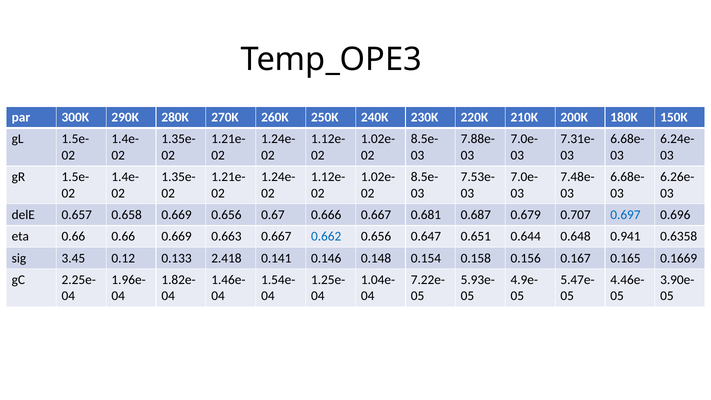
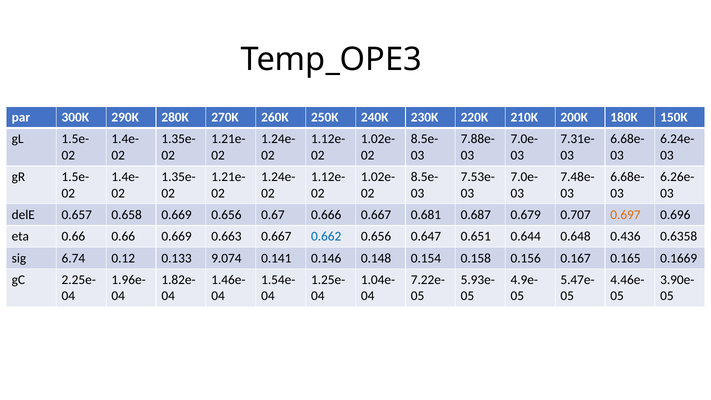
0.697 colour: blue -> orange (625, 215)
0.941: 0.941 -> 0.436 (625, 236)
3.45: 3.45 -> 6.74 (73, 258)
2.418: 2.418 -> 9.074 (226, 258)
